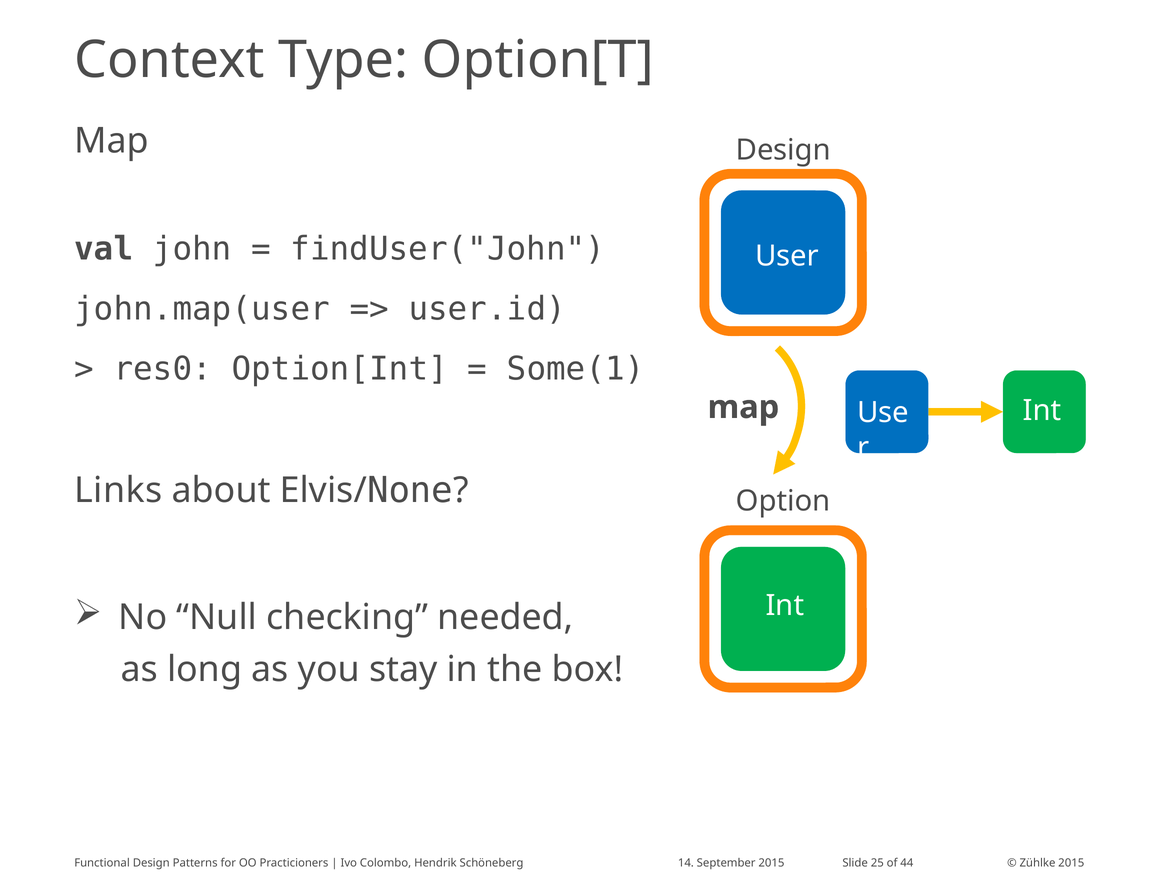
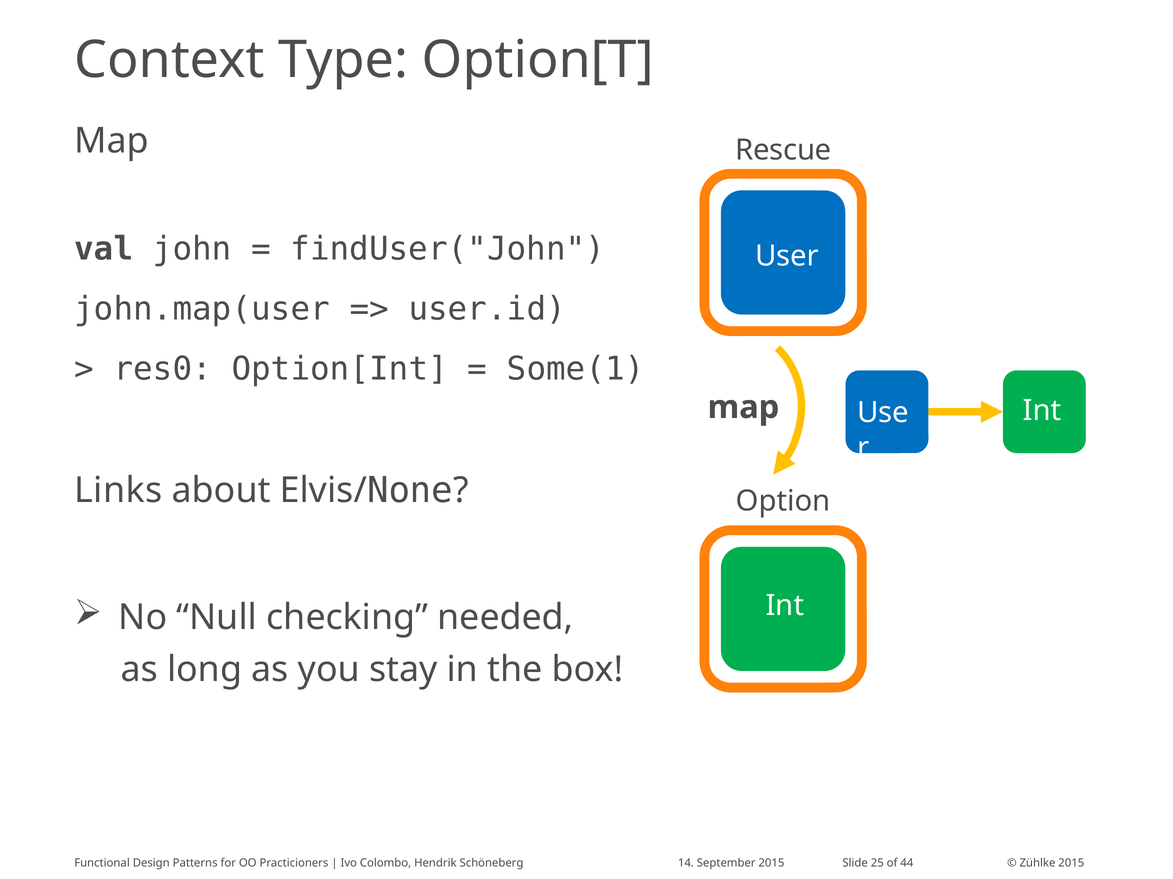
Map Design: Design -> Rescue (783, 150)
